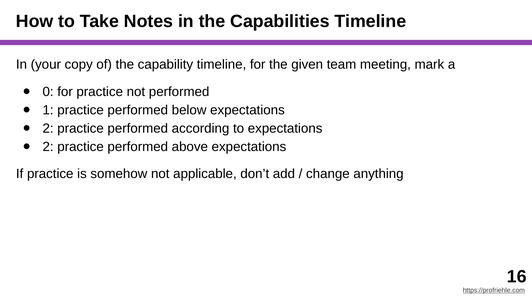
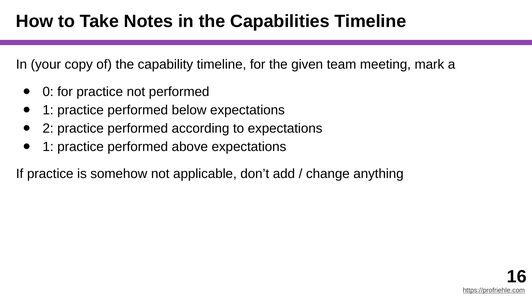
2: 2 -> 1 (48, 147)
